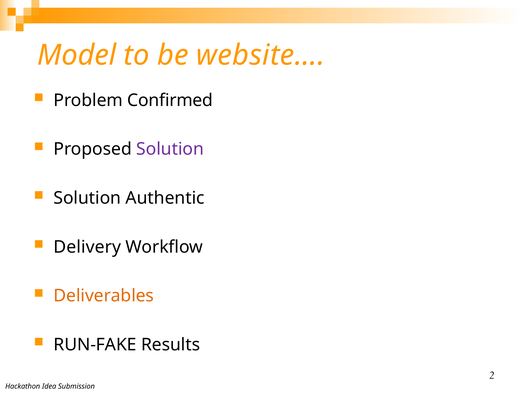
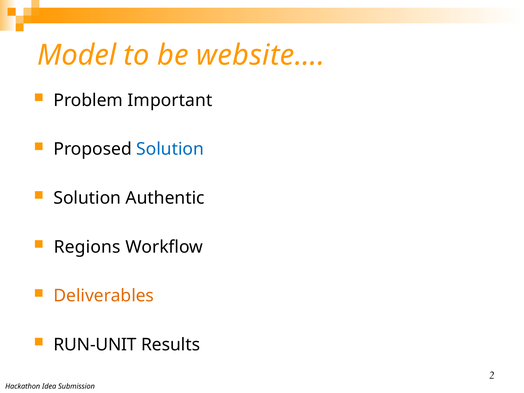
Confirmed: Confirmed -> Important (170, 100)
Solution colour: purple -> blue (170, 149)
Delivery: Delivery -> Regions (87, 247)
RUN-FAKE: RUN-FAKE -> RUN-UNIT (95, 345)
